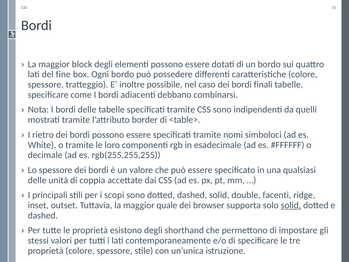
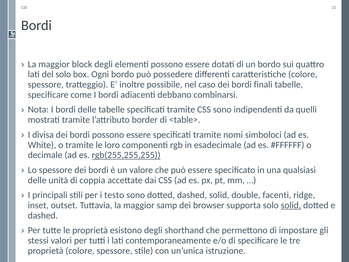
del fine: fine -> solo (63, 74)
rietro: rietro -> divisa (43, 135)
rgb(255,255,255 underline: none -> present (126, 155)
scopi: scopi -> testo (114, 195)
quale: quale -> samp (167, 205)
